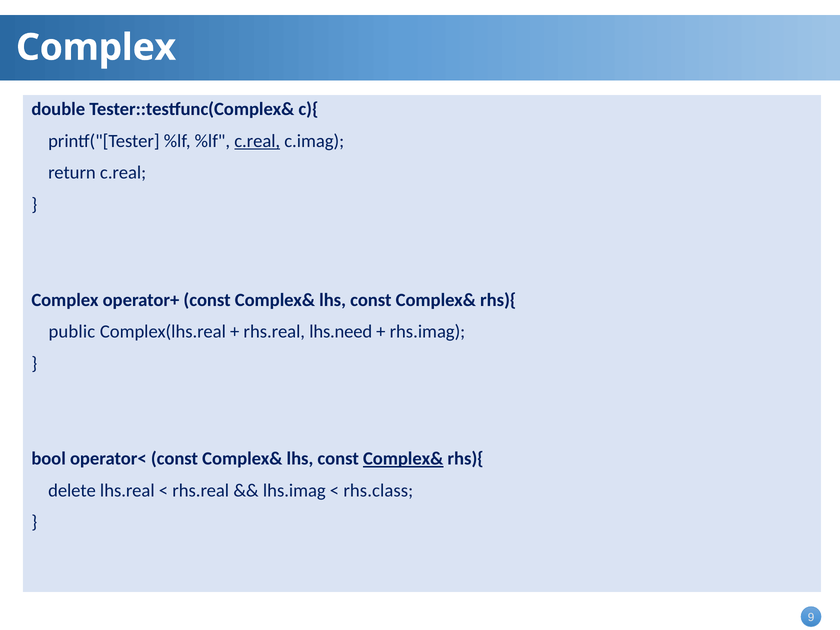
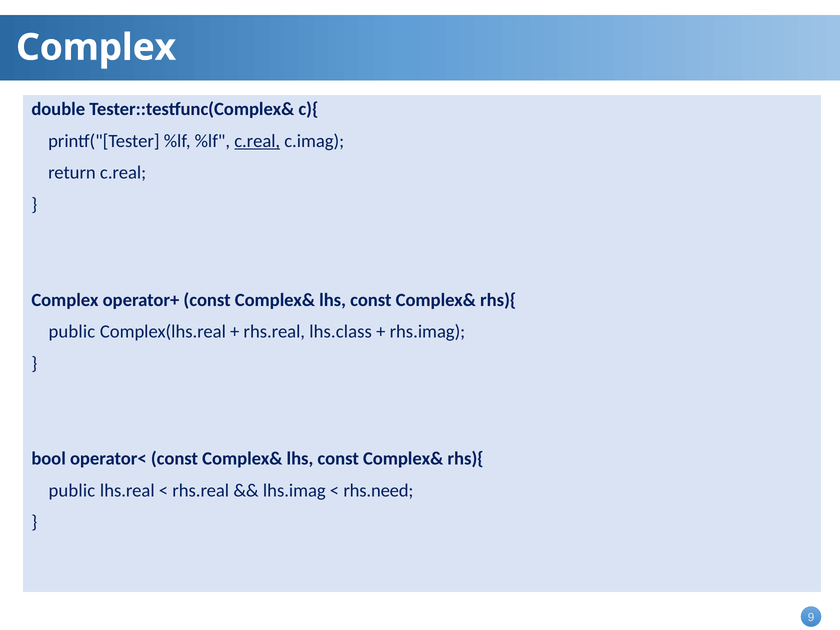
lhs.need: lhs.need -> lhs.class (341, 332)
Complex& underline: present -> none (403, 459)
delete: delete -> public (72, 491)
rhs.class: rhs.class -> rhs.need (378, 491)
